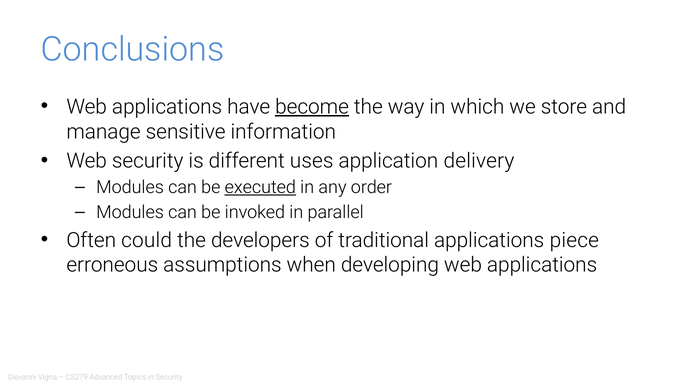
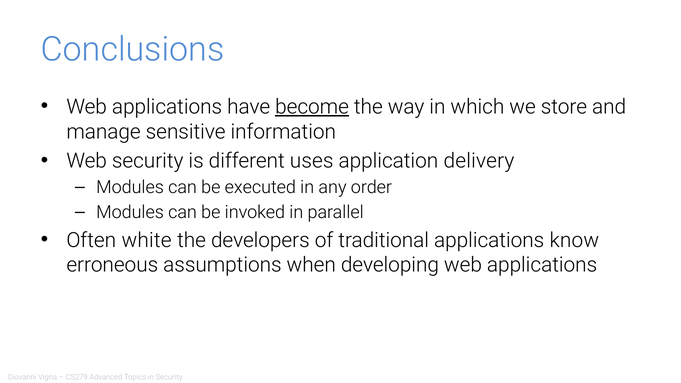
executed underline: present -> none (260, 187)
could: could -> white (147, 240)
piece: piece -> know (574, 240)
